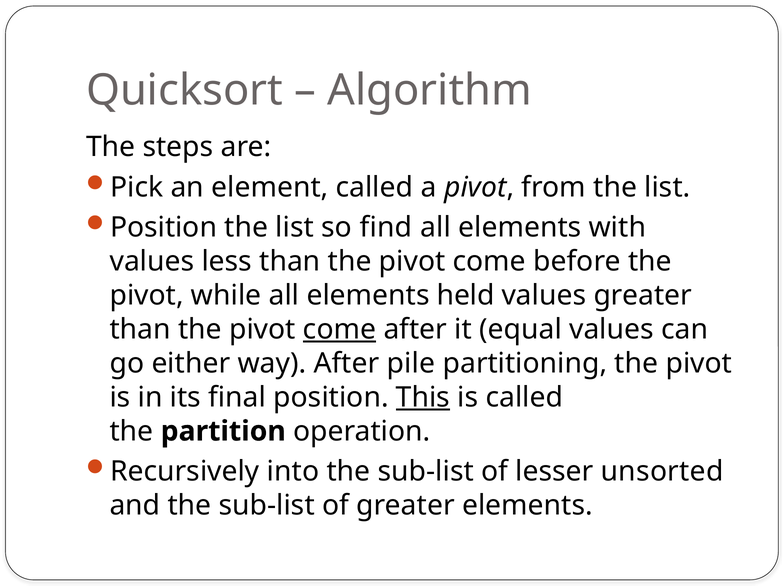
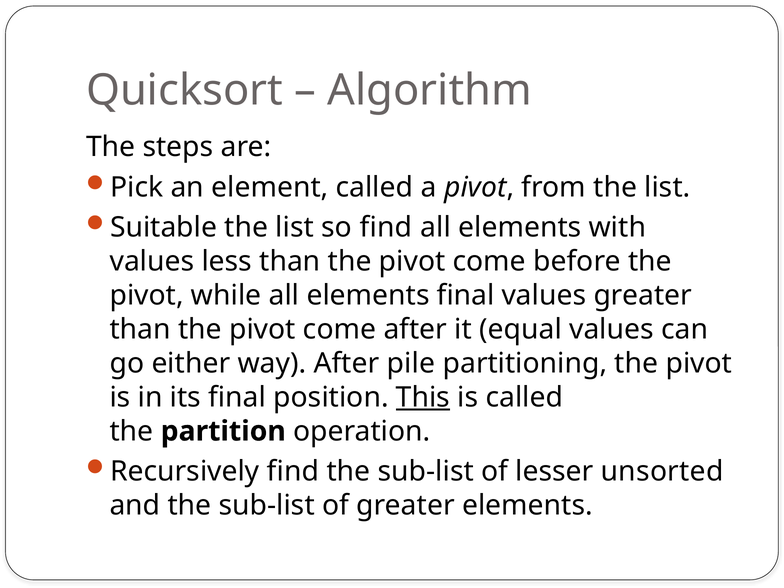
Position: Position -> Suitable (164, 228)
elements held: held -> final (466, 295)
come underline: present -> none (340, 329)
Recursively into: into -> find (293, 472)
